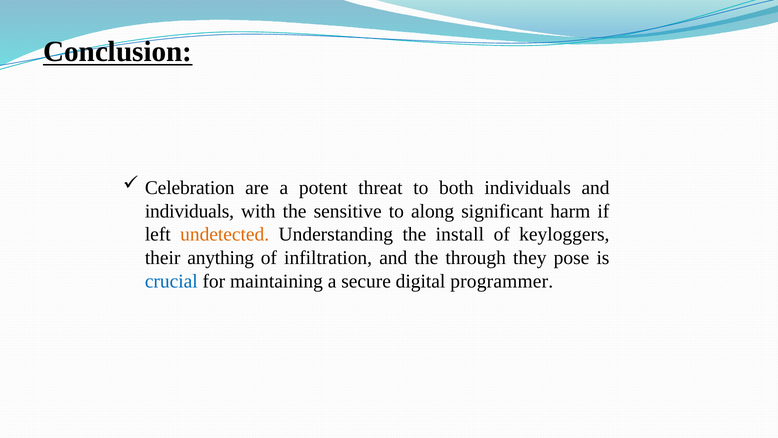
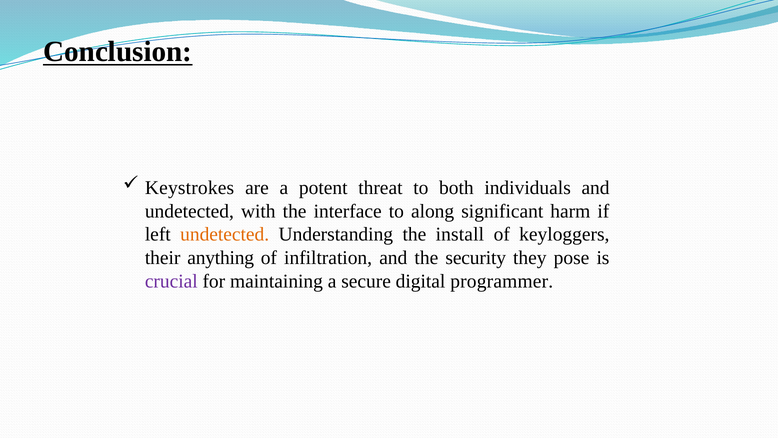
Celebration: Celebration -> Keystrokes (190, 188)
individuals: individuals -> undetected (189, 211)
sensitive: sensitive -> interface (348, 211)
through: through -> security (476, 258)
crucial colour: blue -> purple (171, 281)
